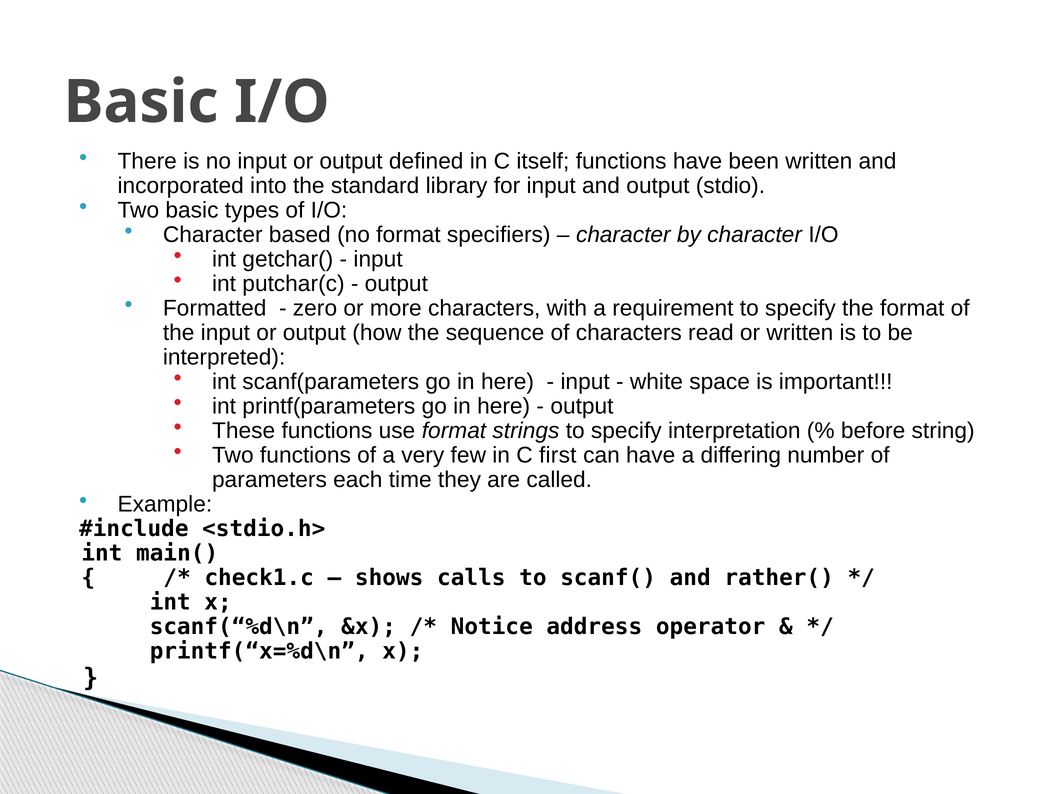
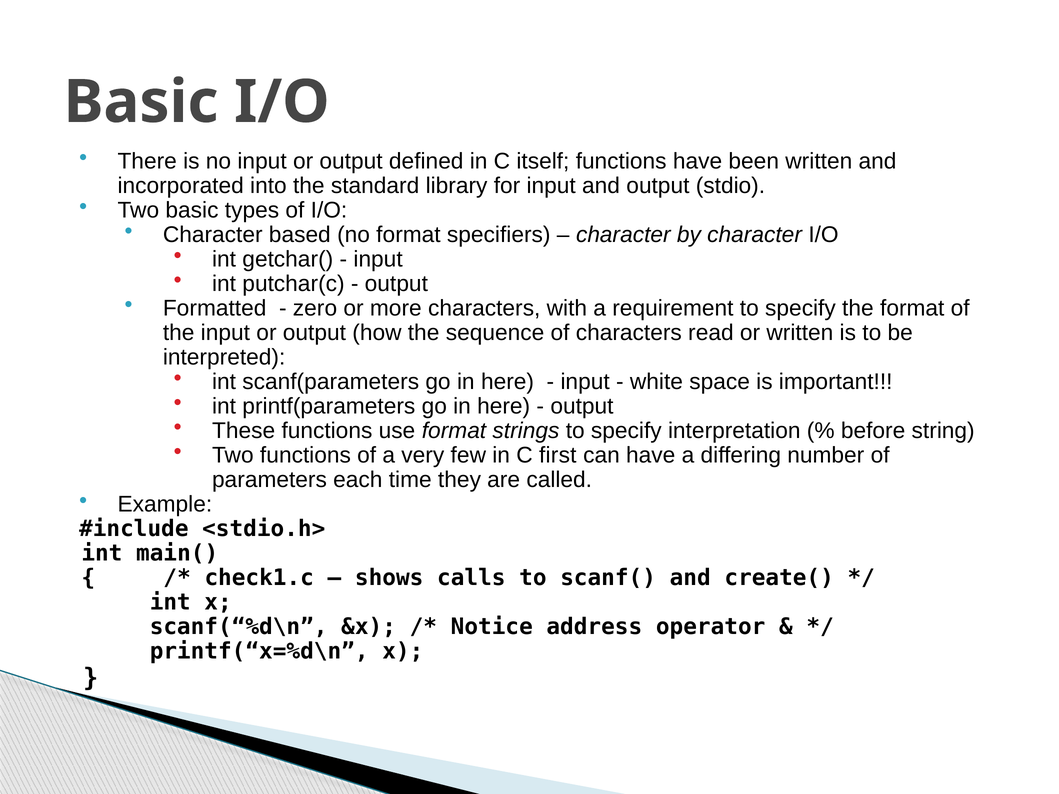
rather(: rather( -> create( (779, 578)
